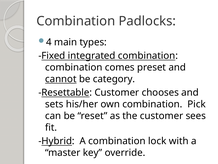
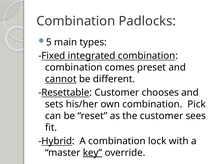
4: 4 -> 5 (49, 42)
category: category -> different (114, 79)
key underline: none -> present (92, 152)
